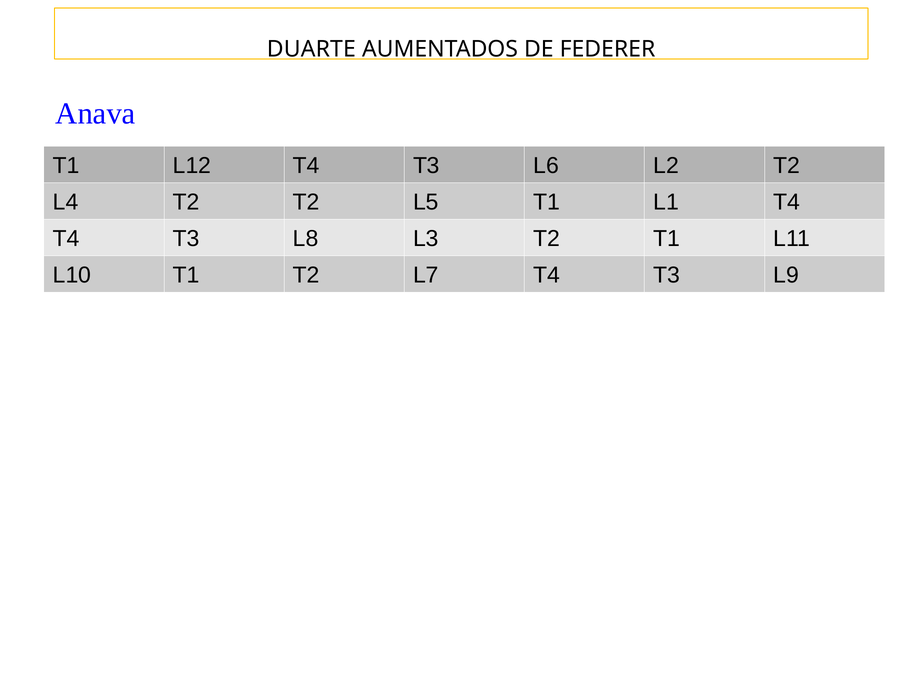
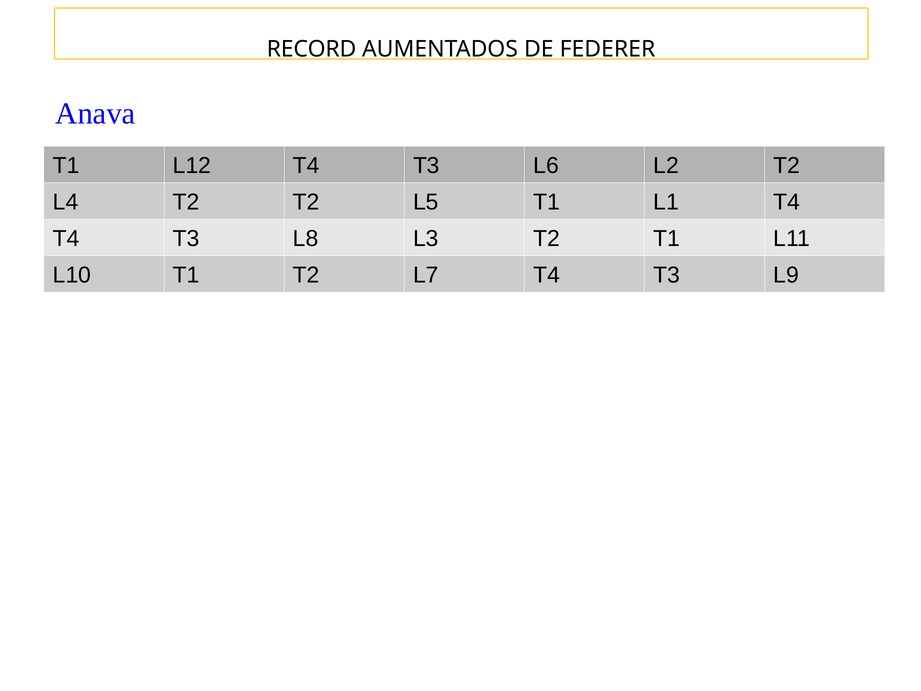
DUARTE: DUARTE -> RECORD (312, 49)
